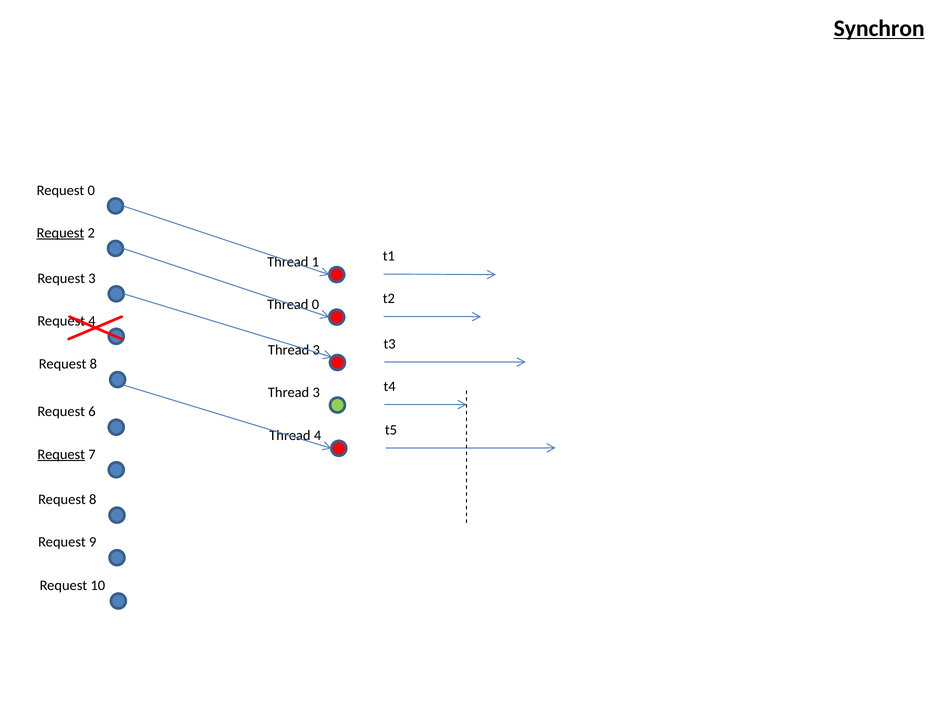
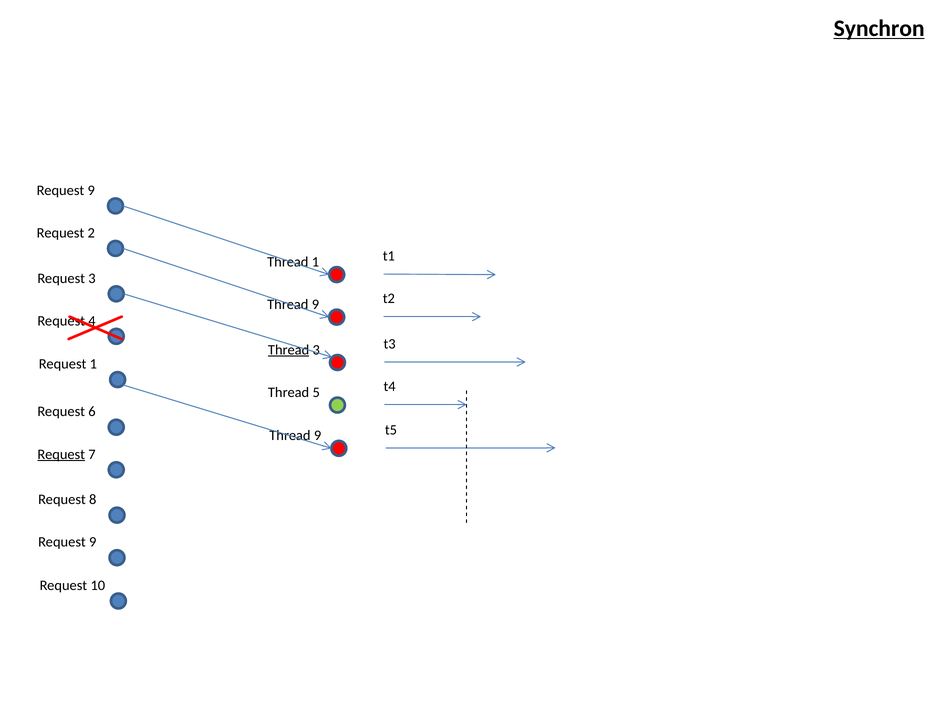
0: 0 -> 9 (91, 190)
Request underline: present -> none (60, 233)
0: 0 -> 9 (316, 304)
Thread underline: none -> present (289, 350)
8: 8 -> 1 (93, 364)
3: 3 -> 5 (316, 392)
4: 4 -> 9 (318, 436)
